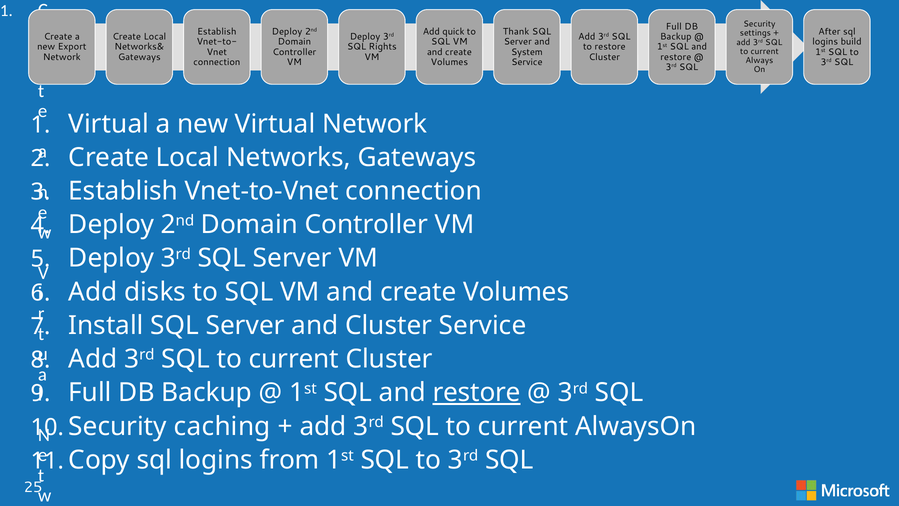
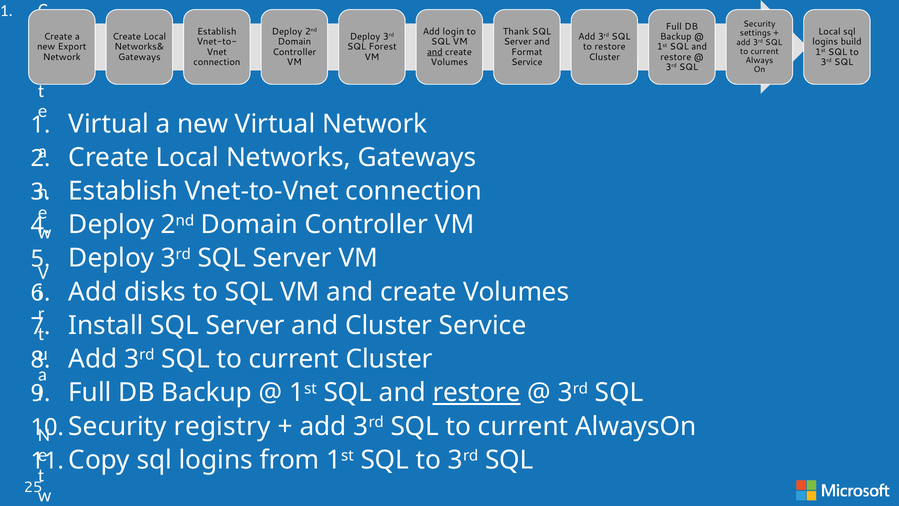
quick: quick -> login (453, 32)
After: After -> Local (829, 32)
Rights: Rights -> Forest (383, 47)
and underline: none -> present (435, 52)
System: System -> Format (527, 52)
caching: caching -> registry (222, 426)
